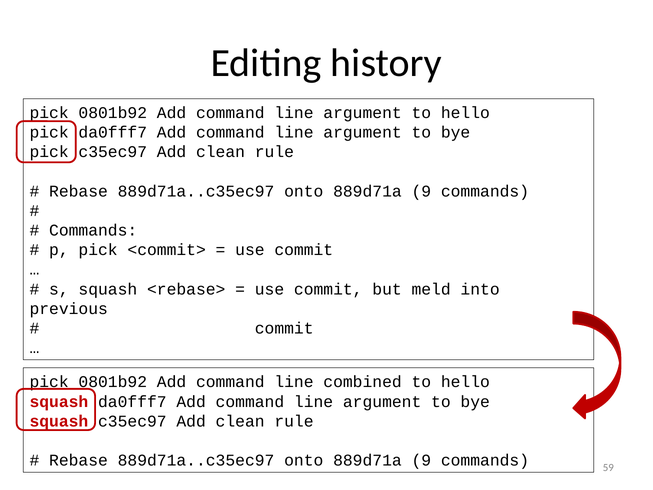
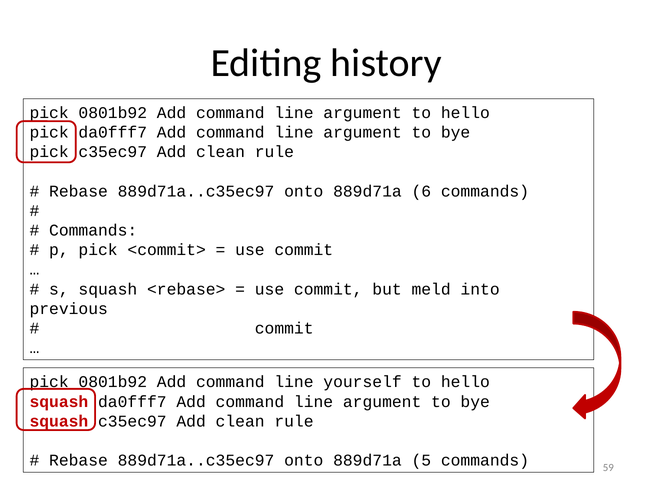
9: 9 -> 6 (421, 191)
combined: combined -> yourself (363, 382)
9: 9 -> 5 (421, 460)
